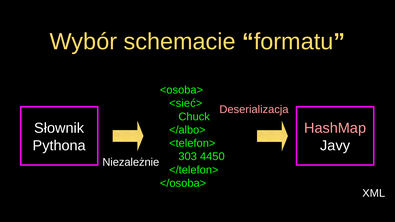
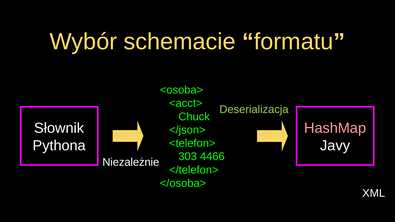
<sieć>: <sieć> -> <acct> (186, 103)
Deserializacja colour: pink -> light green (254, 110)
</albo>: </albo> -> </json> (187, 130)
4450: 4450 -> 4466 (212, 157)
